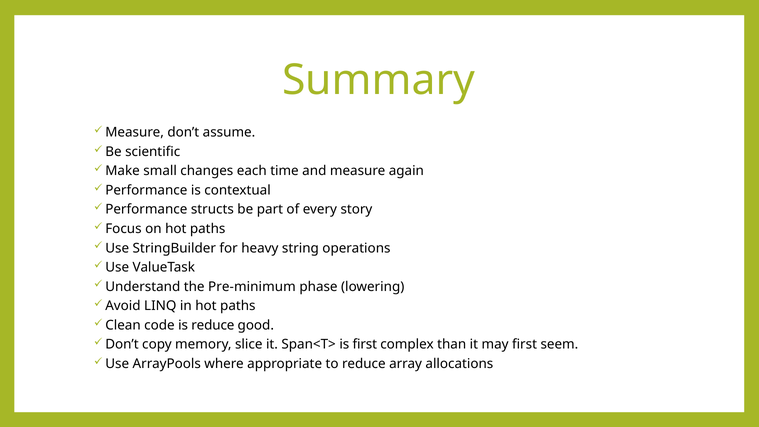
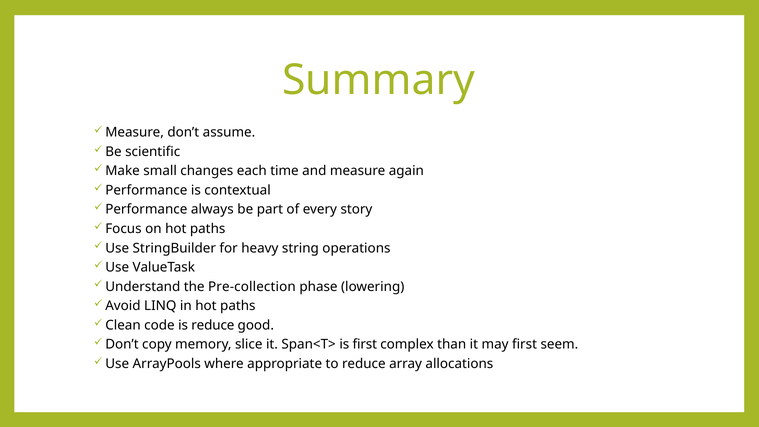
structs: structs -> always (212, 209)
Pre-minimum: Pre-minimum -> Pre-collection (252, 287)
